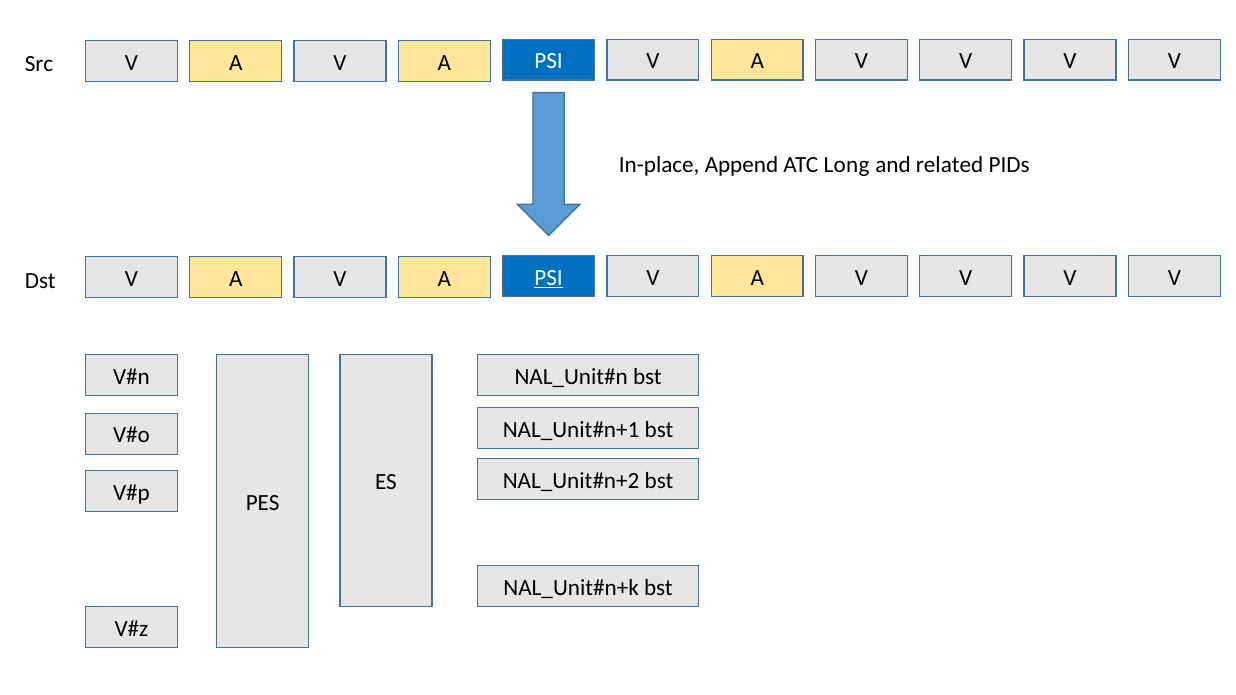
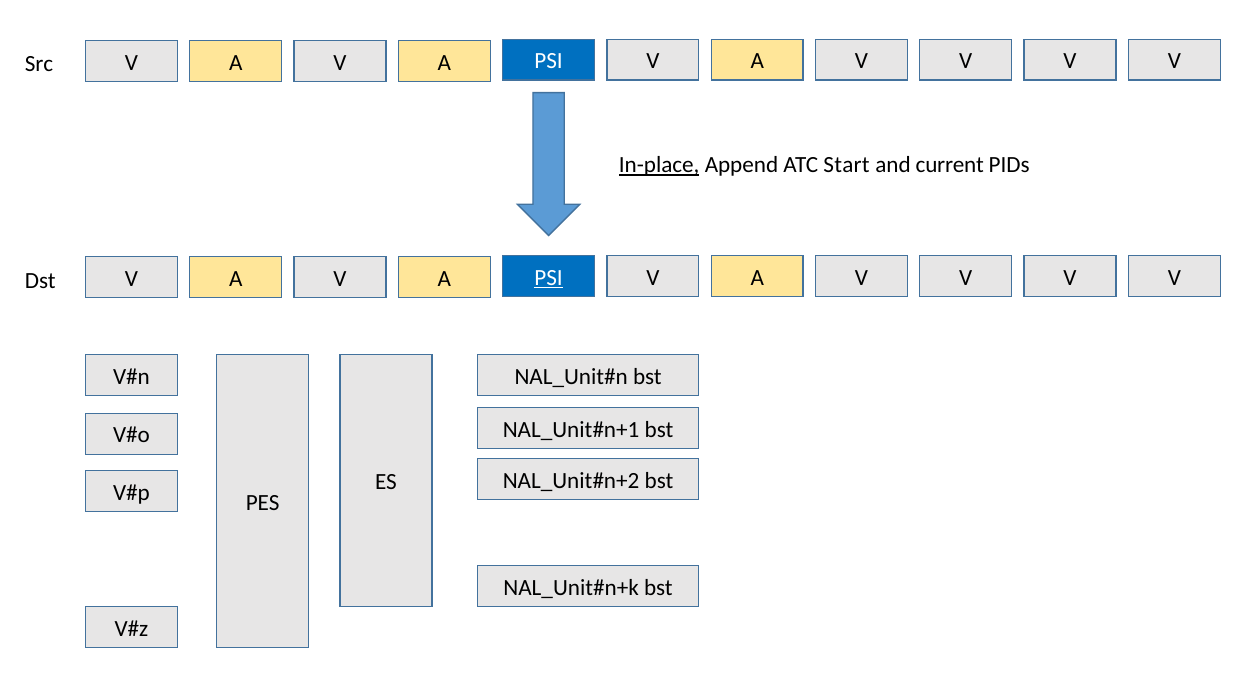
In-place underline: none -> present (659, 165)
Long: Long -> Start (847, 165)
related: related -> current (950, 165)
